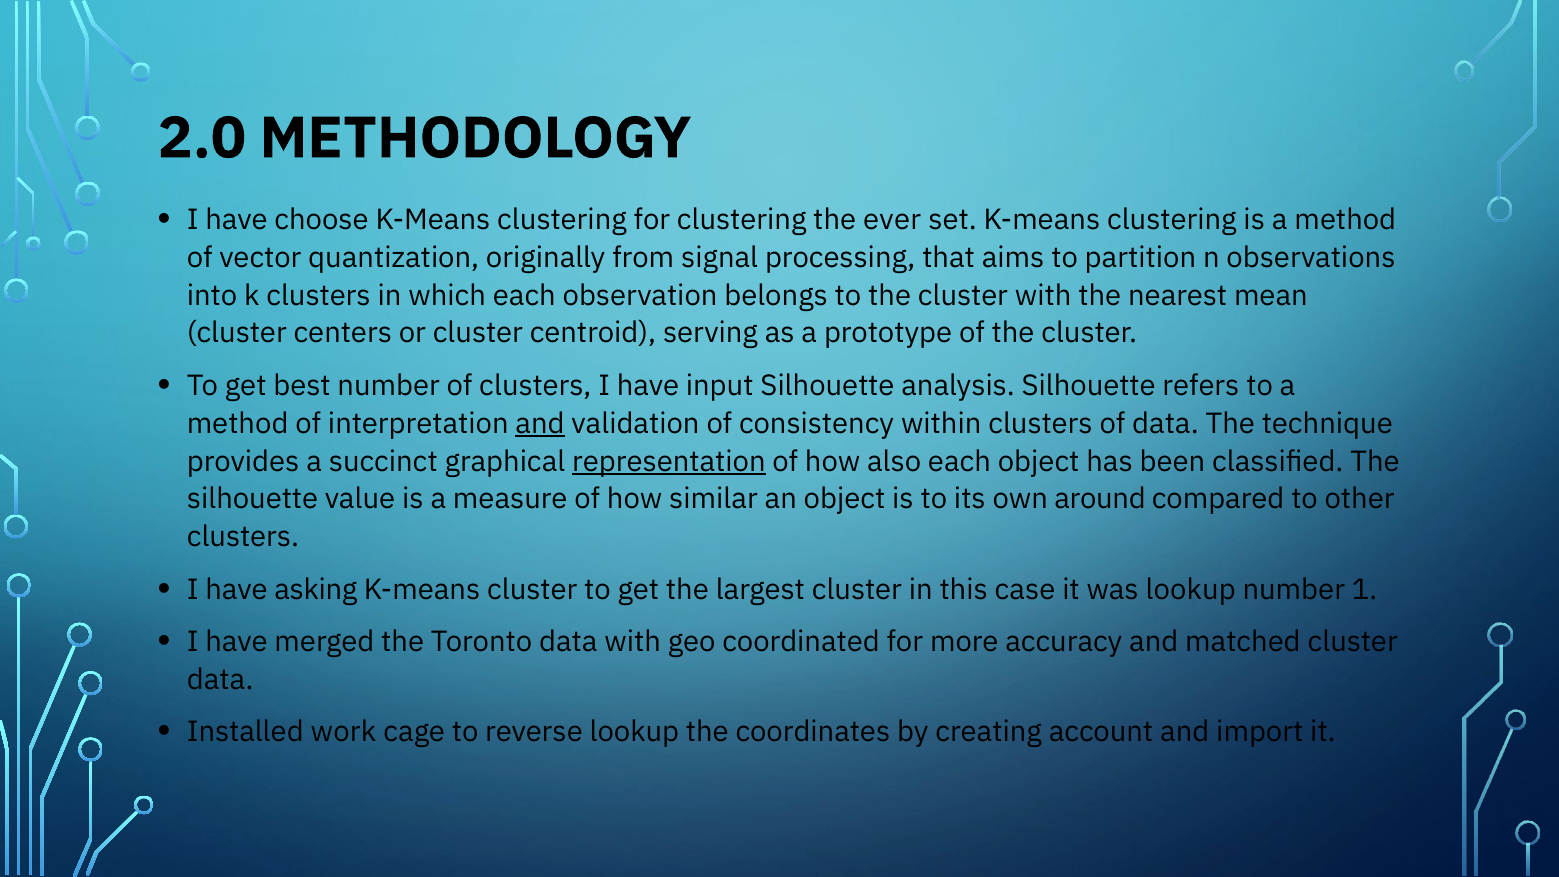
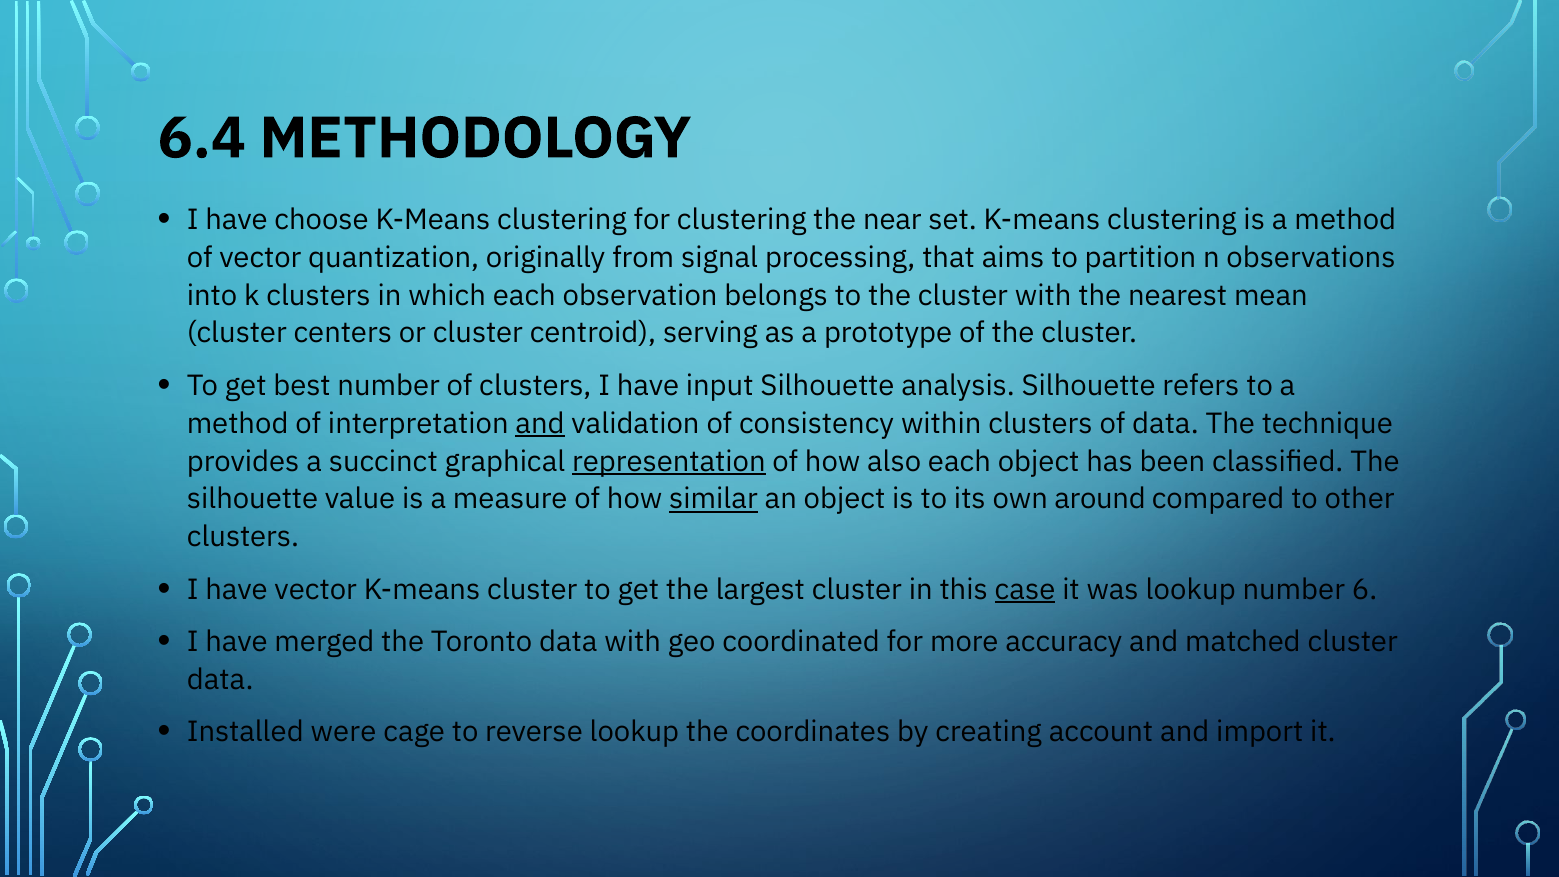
2.0: 2.0 -> 6.4 (202, 138)
ever: ever -> near (892, 220)
similar underline: none -> present (713, 499)
have asking: asking -> vector (316, 589)
case underline: none -> present (1025, 589)
1: 1 -> 6 (1365, 589)
work: work -> were (343, 732)
